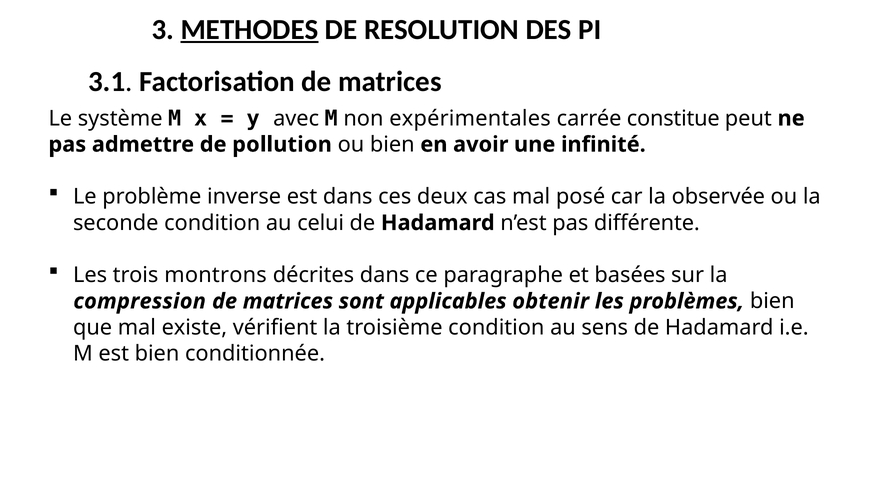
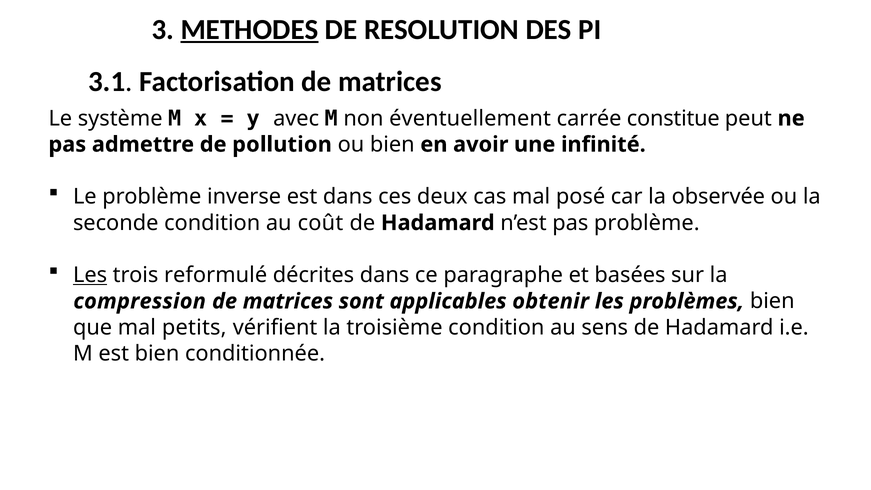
expérimentales: expérimentales -> éventuellement (470, 118)
celui: celui -> coût (320, 223)
pas différente: différente -> problème (647, 223)
Les underline: none -> present (90, 275)
montrons: montrons -> reformulé (216, 275)
existe: existe -> petits (194, 327)
